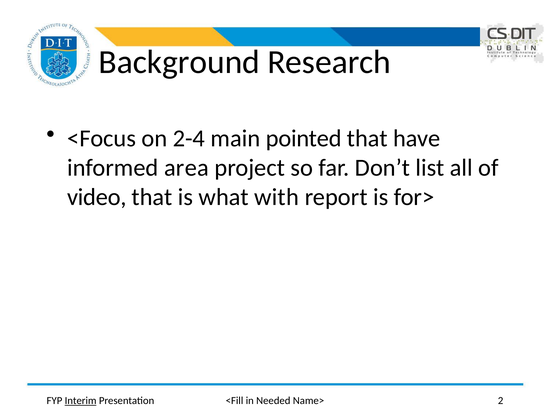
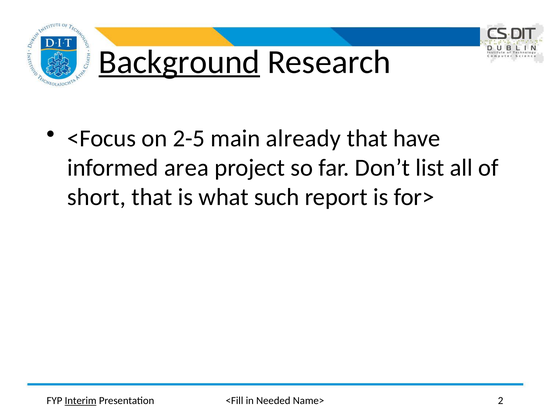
Background underline: none -> present (179, 62)
2-4: 2-4 -> 2-5 (189, 138)
pointed: pointed -> already (303, 138)
video: video -> short (97, 197)
with: with -> such (277, 197)
